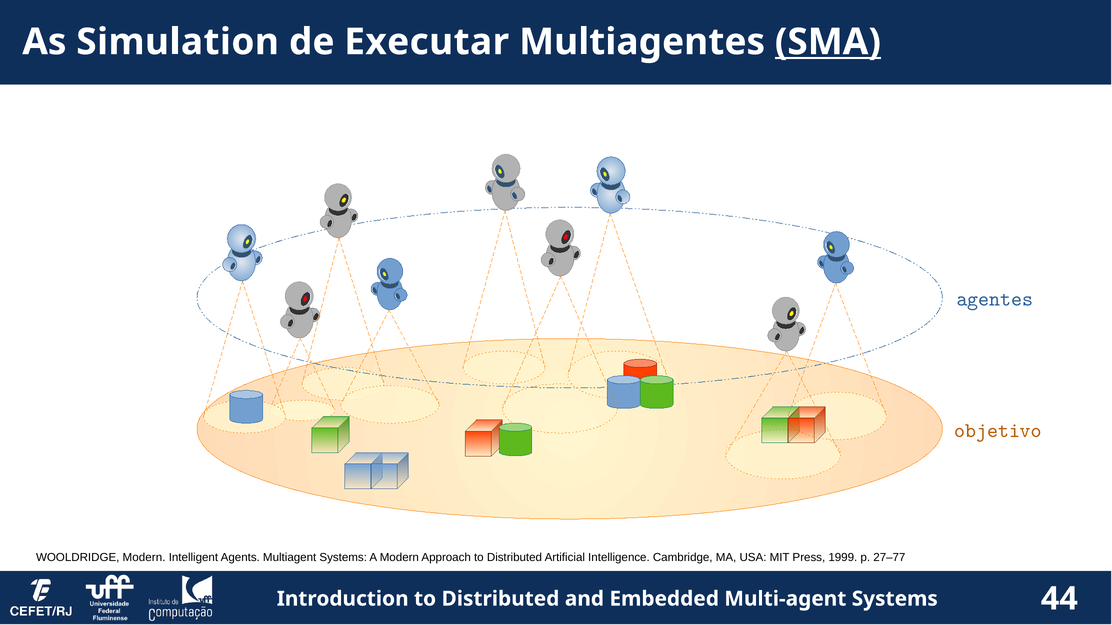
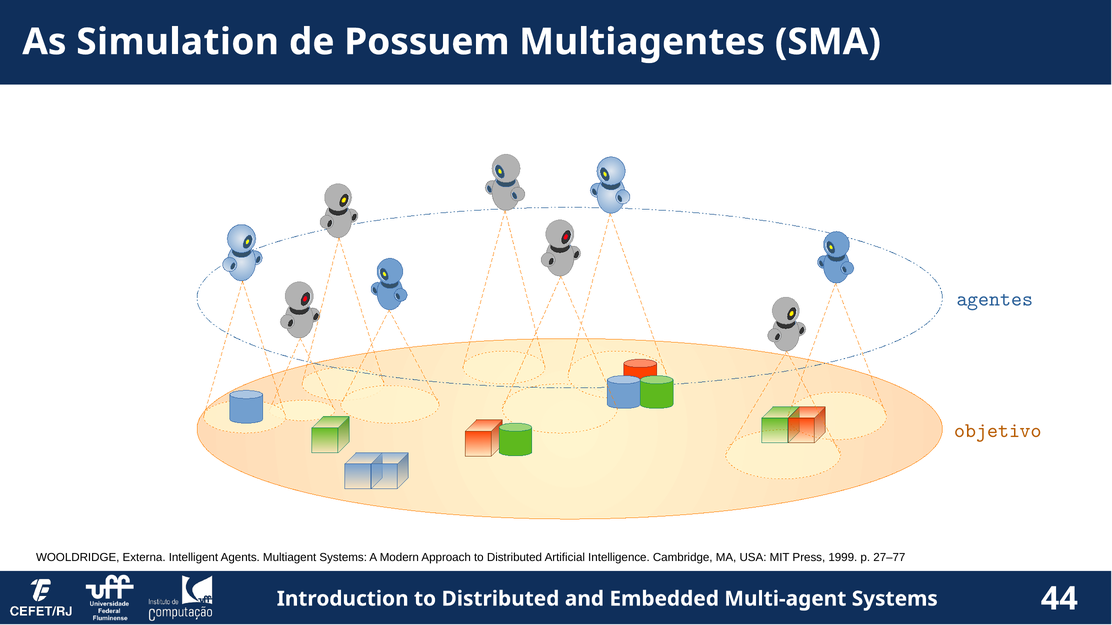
Executar: Executar -> Possuem (427, 42)
SMA underline: present -> none (828, 42)
WOOLDRIDGE Modern: Modern -> Externa (144, 558)
